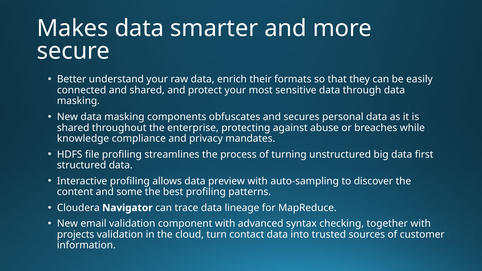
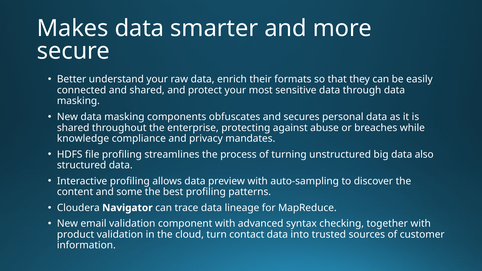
first: first -> also (424, 154)
projects: projects -> product (76, 235)
